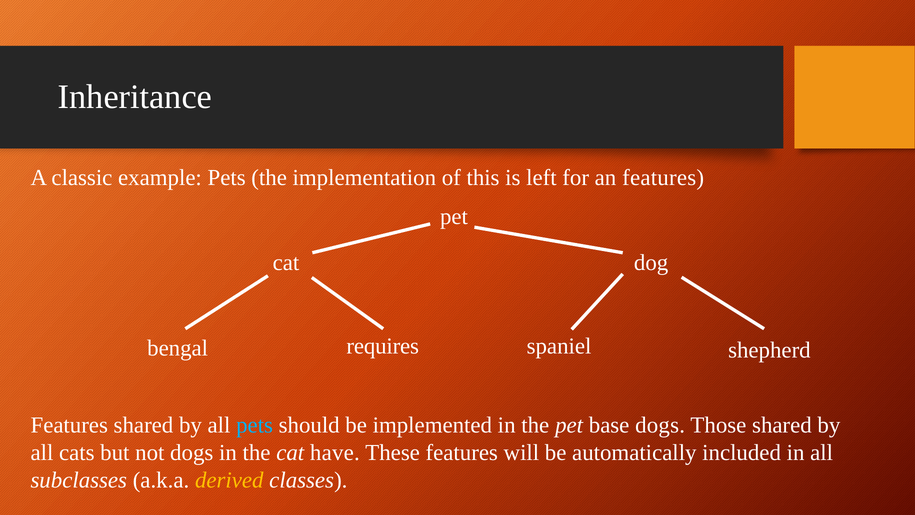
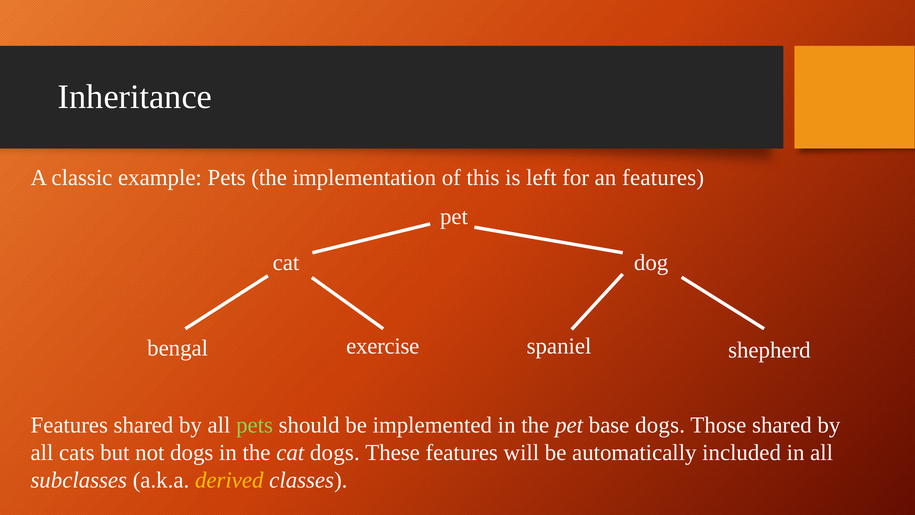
requires: requires -> exercise (383, 346)
pets colour: light blue -> light green (255, 425)
cat have: have -> dogs (335, 452)
